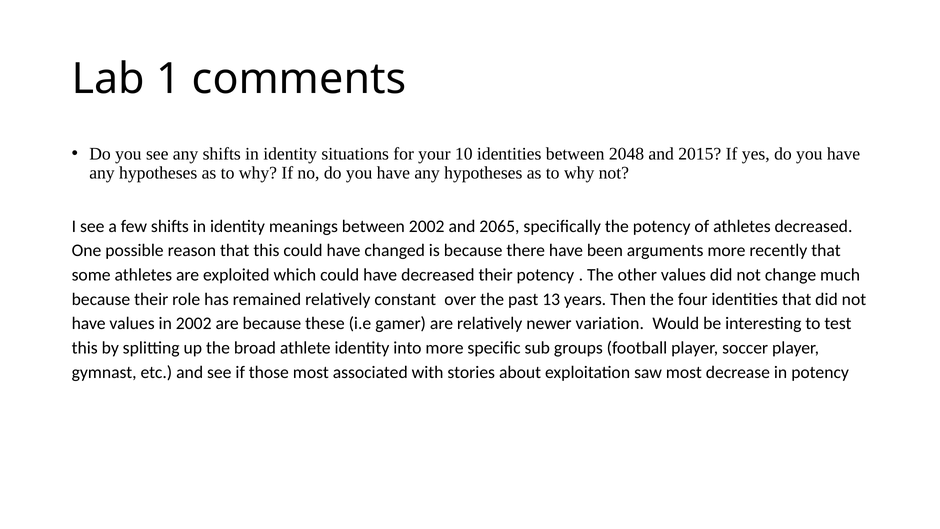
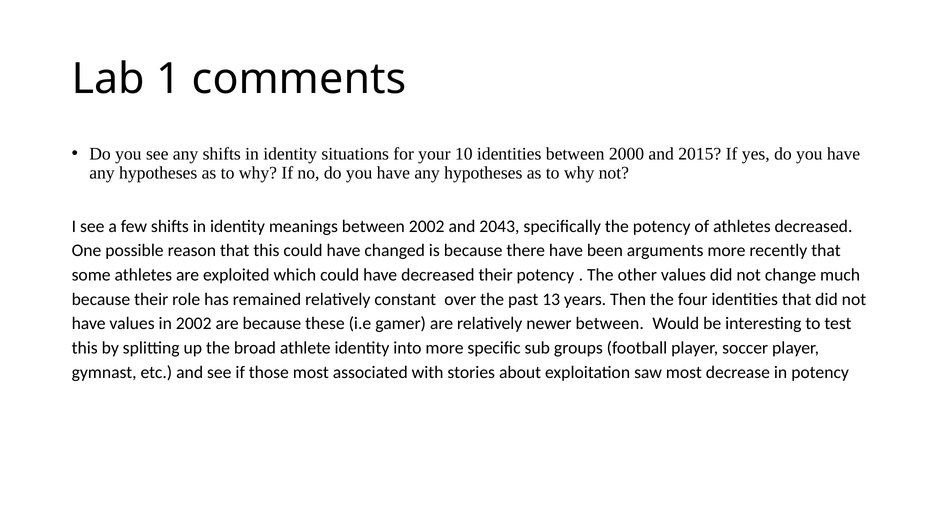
2048: 2048 -> 2000 (627, 154)
2065: 2065 -> 2043 (499, 226)
newer variation: variation -> between (610, 323)
